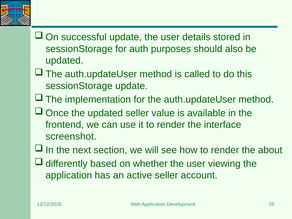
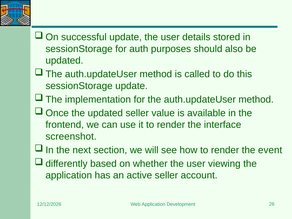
about: about -> event (270, 150)
